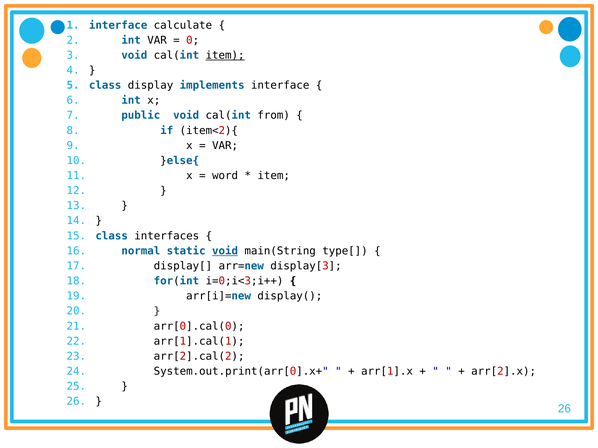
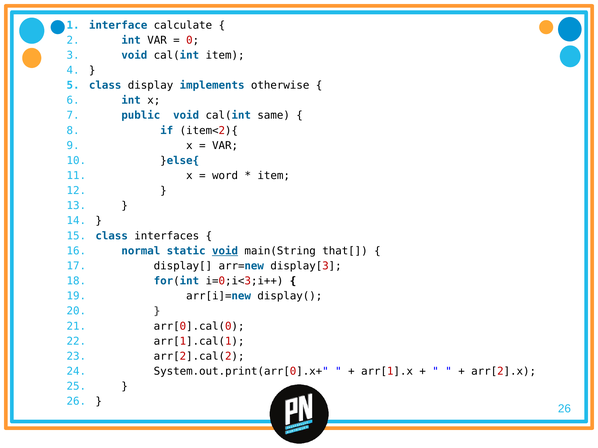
item underline: present -> none (225, 55)
implements interface: interface -> otherwise (280, 85)
from: from -> same (274, 116)
type[: type[ -> that[ (345, 251)
